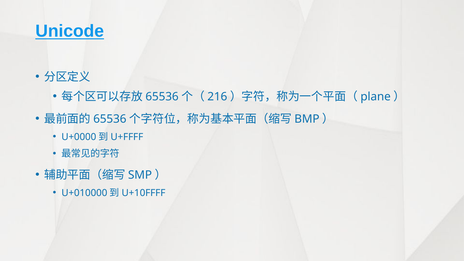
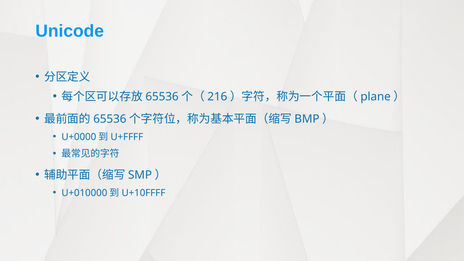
Unicode underline: present -> none (70, 31)
